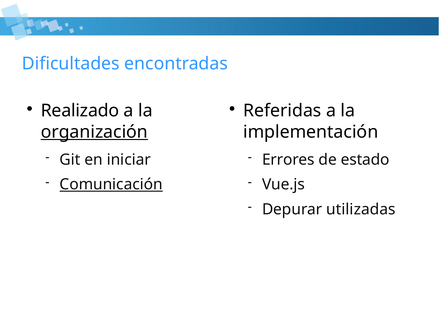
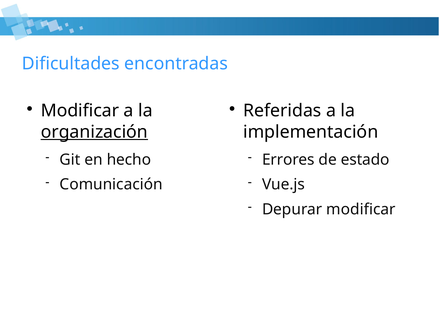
Realizado: Realizado -> Modificar (80, 111)
iniciar: iniciar -> hecho (129, 160)
Comunicación underline: present -> none (111, 185)
Depurar utilizadas: utilizadas -> modificar (361, 209)
